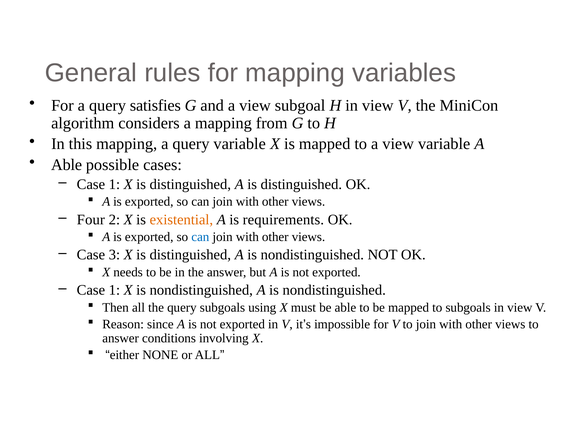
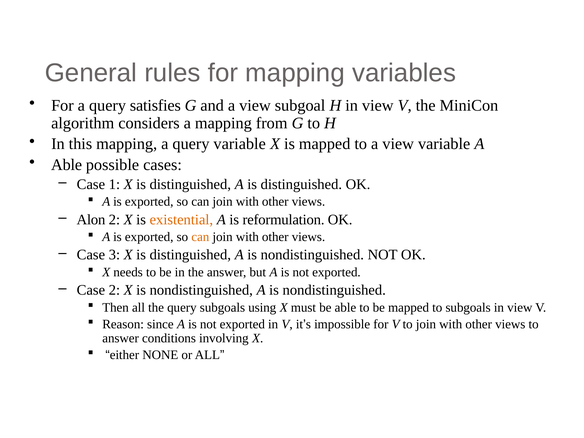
Four: Four -> Alon (91, 220)
requirements: requirements -> reformulation (284, 220)
can colour: blue -> orange (200, 237)
1: 1 -> 2 (114, 290)
